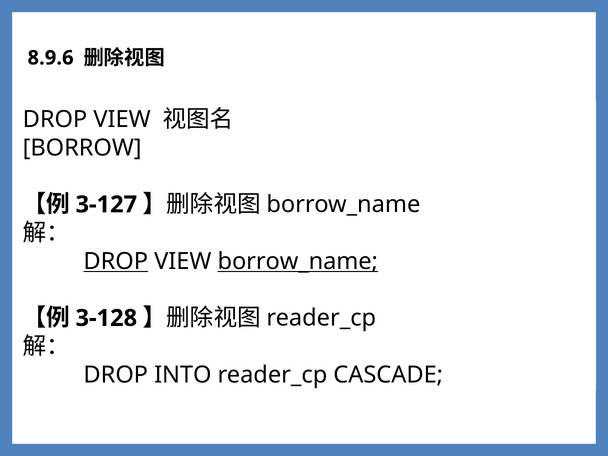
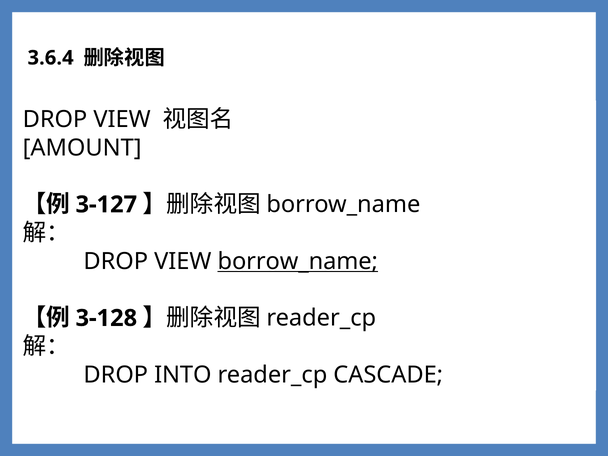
8.9.6: 8.9.6 -> 3.6.4 (51, 58)
BORROW: BORROW -> AMOUNT (82, 148)
DROP underline: present -> none (116, 261)
